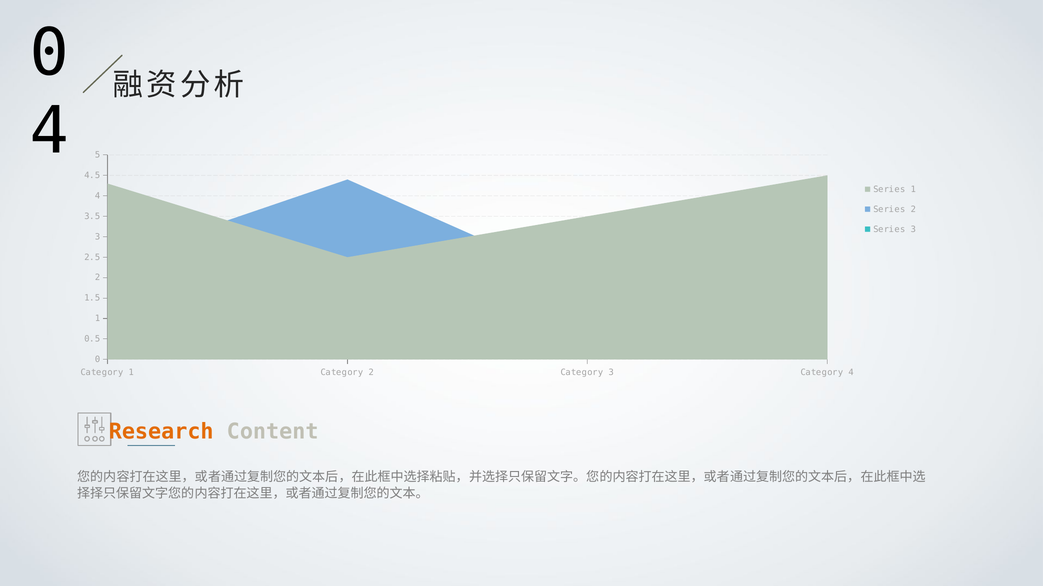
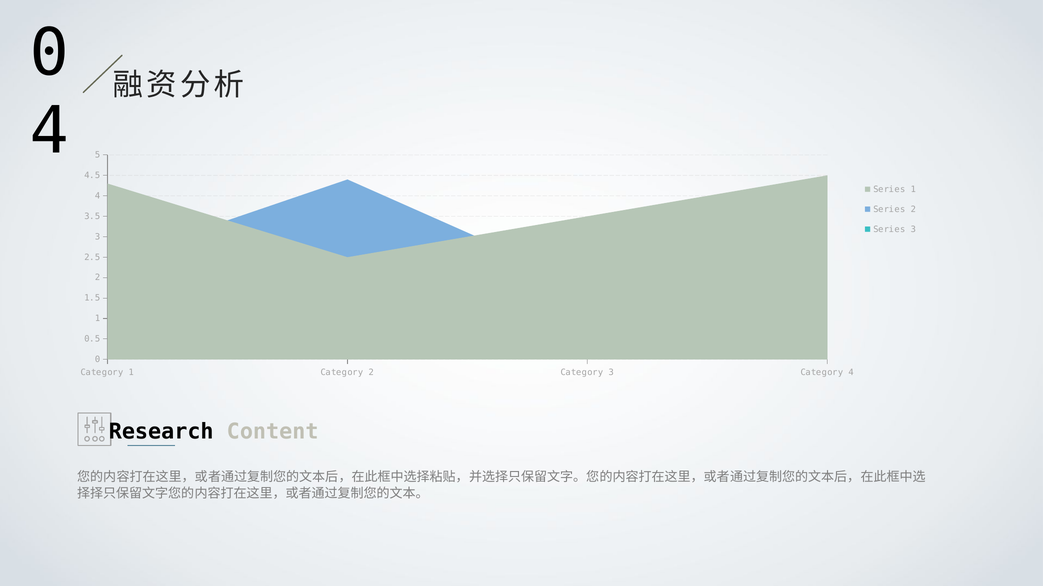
Research colour: orange -> black (161, 432)
